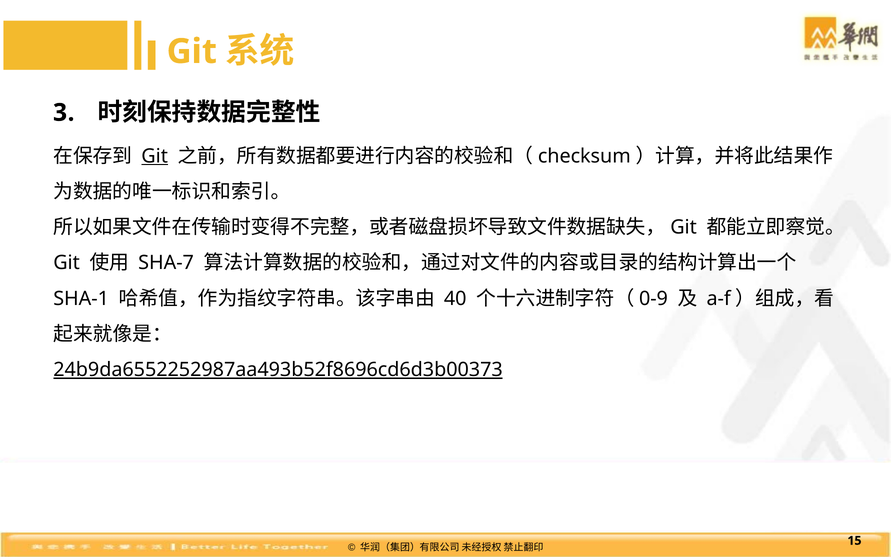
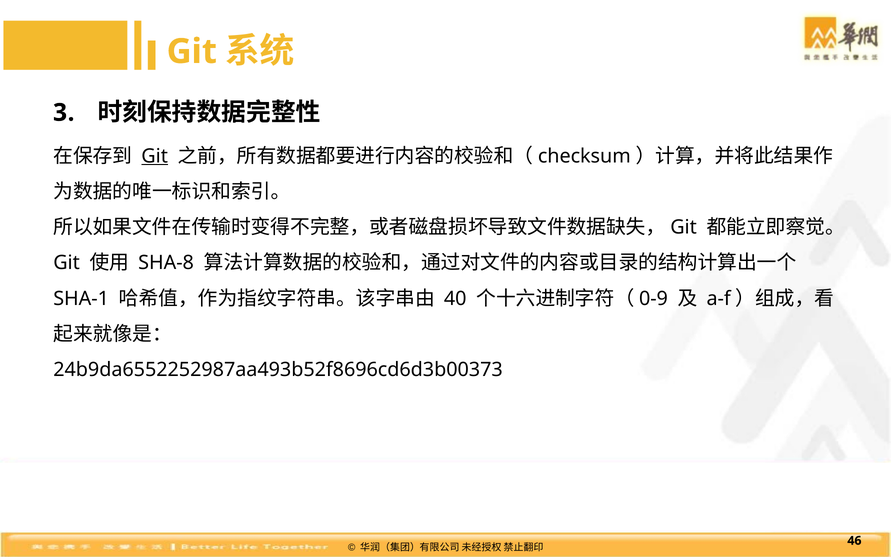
SHA-7: SHA-7 -> SHA-8 (166, 263)
24b9da6552252987aa493b52f8696cd6d3b00373 underline: present -> none (278, 370)
15: 15 -> 46 (854, 541)
